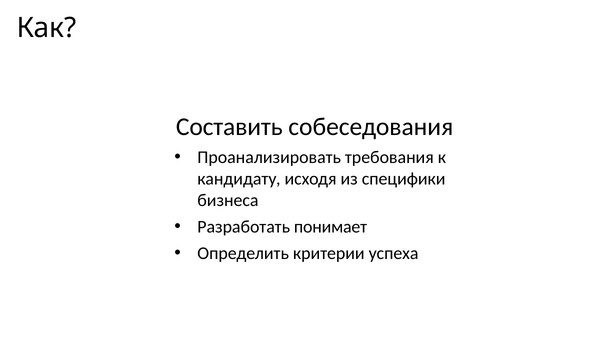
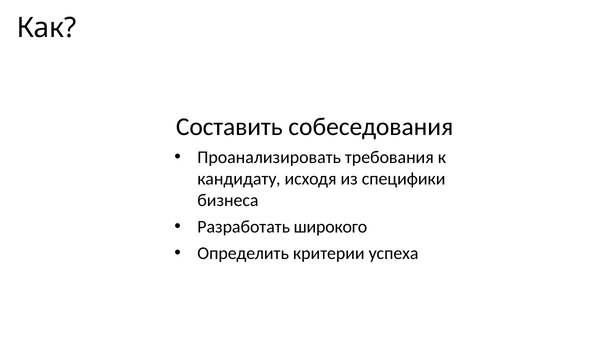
понимает: понимает -> широкого (331, 227)
